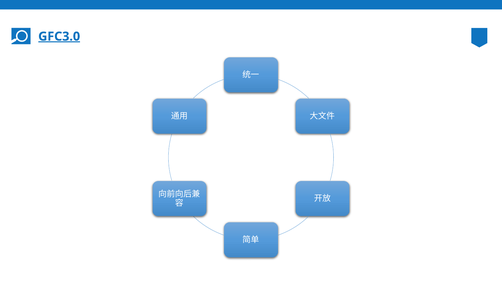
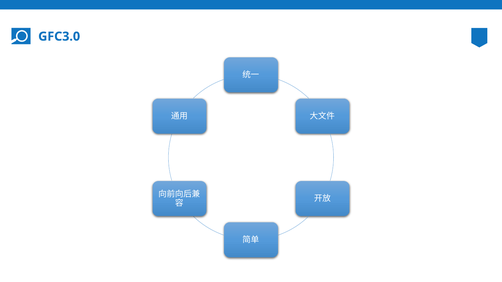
GFC3.0 underline: present -> none (59, 37)
